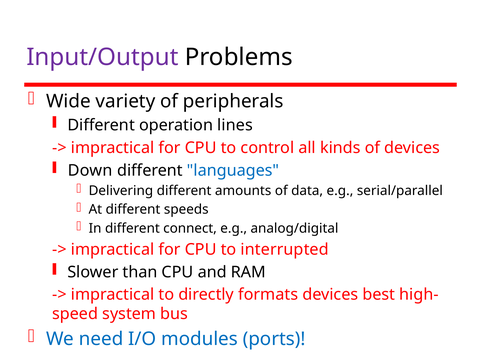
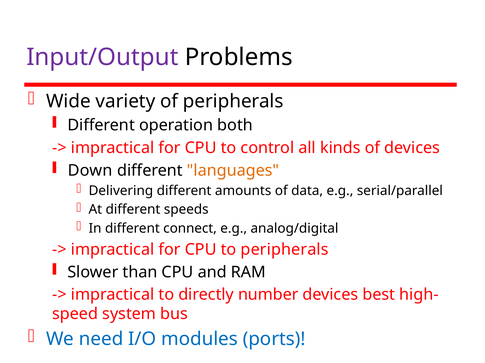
lines: lines -> both (235, 126)
languages colour: blue -> orange (233, 171)
to interrupted: interrupted -> peripherals (285, 250)
formats: formats -> number (268, 295)
